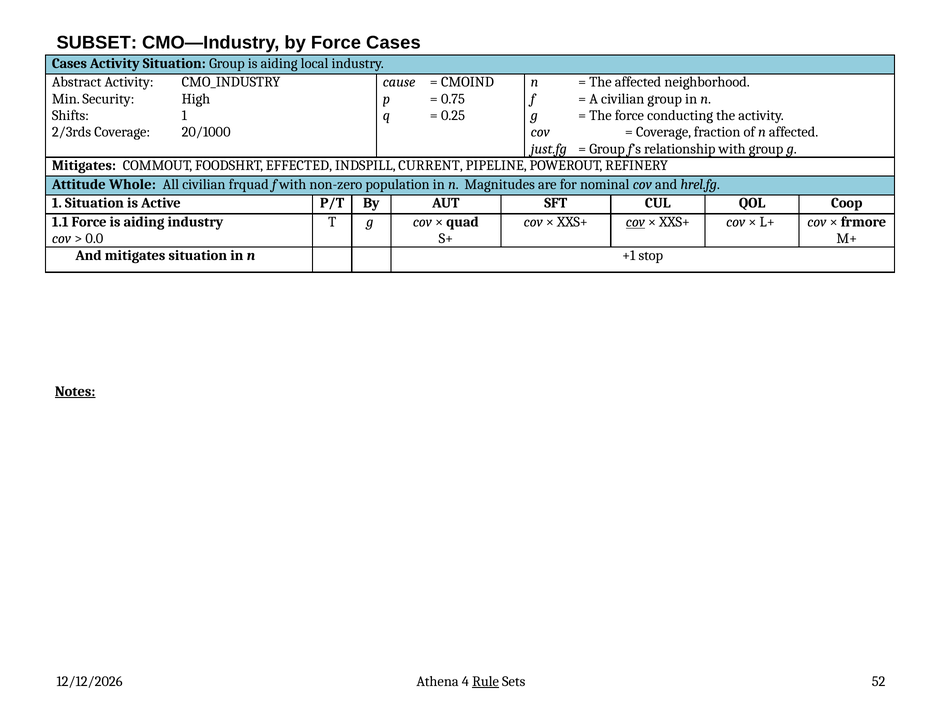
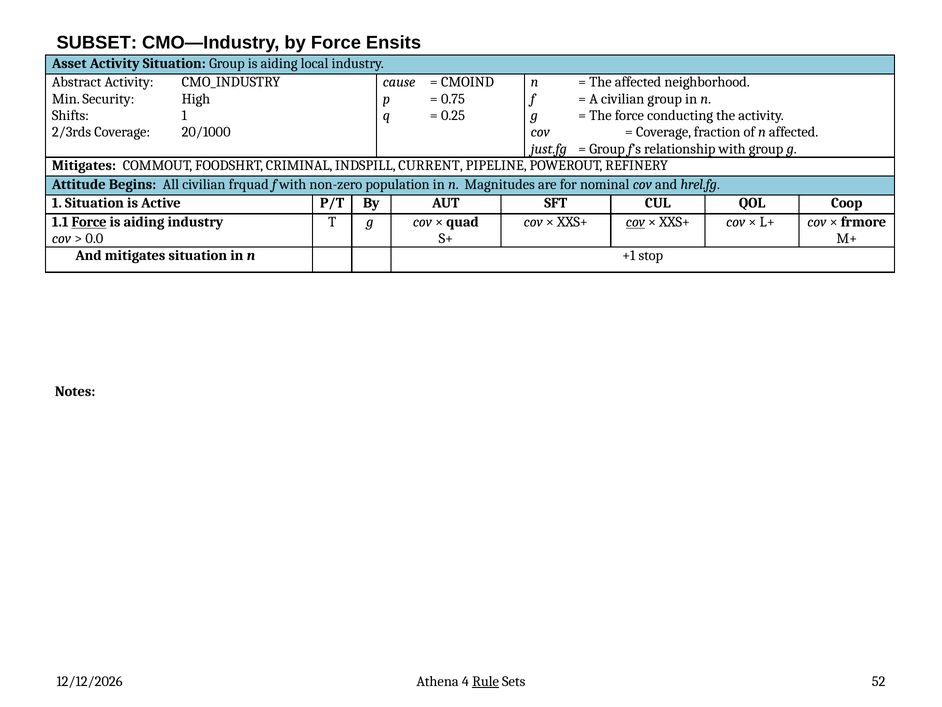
Force Cases: Cases -> Ensits (394, 43)
Cases: Cases -> Asset (69, 63)
EFFECTED: EFFECTED -> CRIMINAL (299, 165)
Whole: Whole -> Begins (133, 184)
Force underline: none -> present (89, 222)
Notes underline: present -> none (75, 391)
